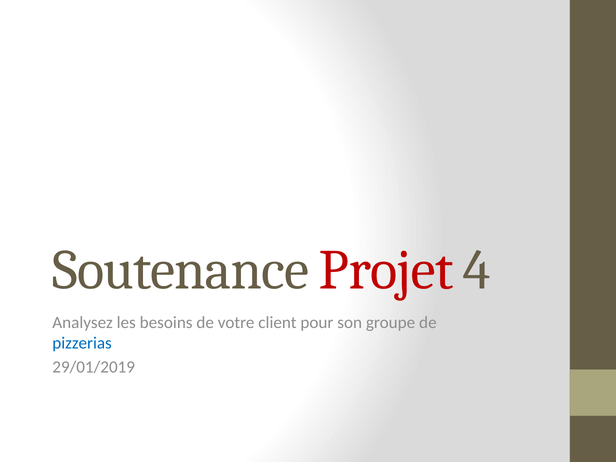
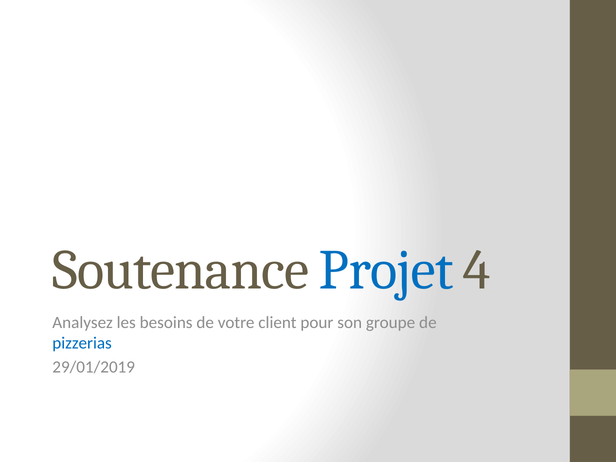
Projet colour: red -> blue (386, 270)
